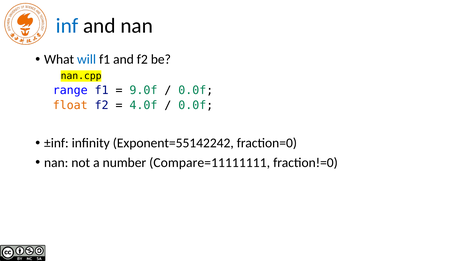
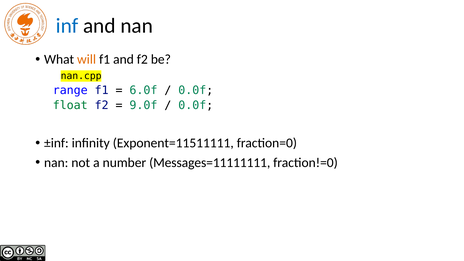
will colour: blue -> orange (87, 59)
9.0f: 9.0f -> 6.0f (143, 90)
float colour: orange -> green (70, 105)
4.0f: 4.0f -> 9.0f (143, 105)
Exponent=55142242: Exponent=55142242 -> Exponent=11511111 (173, 143)
Compare=11111111: Compare=11111111 -> Messages=11111111 (210, 163)
